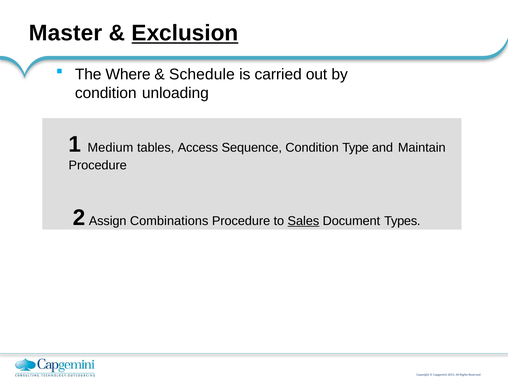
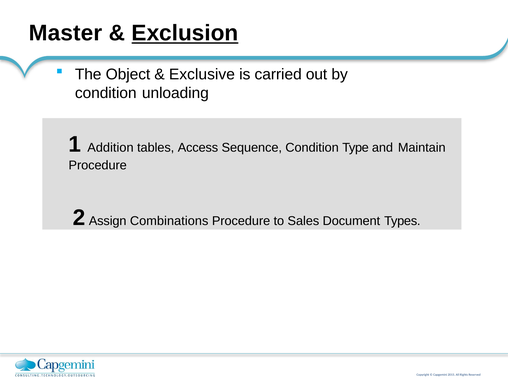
Where: Where -> Object (128, 74)
Schedule: Schedule -> Exclusive (202, 74)
Medium: Medium -> Addition (110, 148)
Sales underline: present -> none (303, 221)
